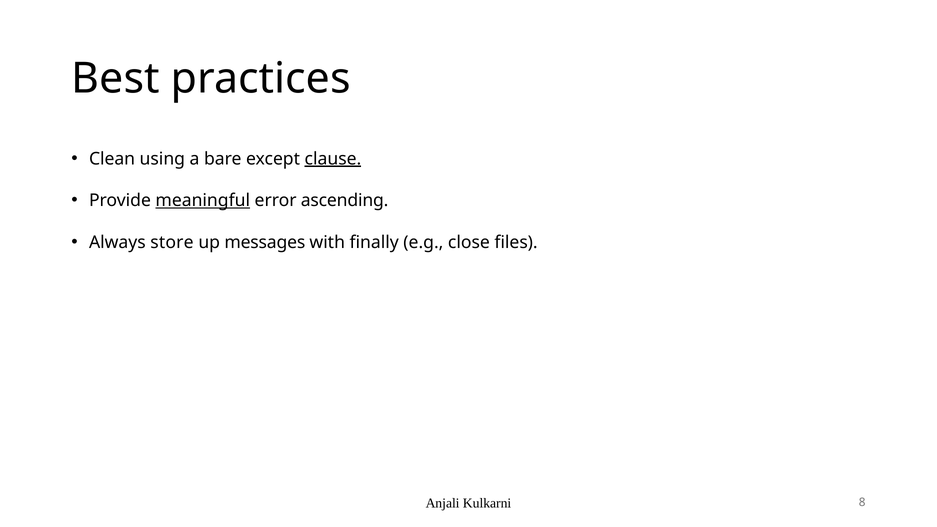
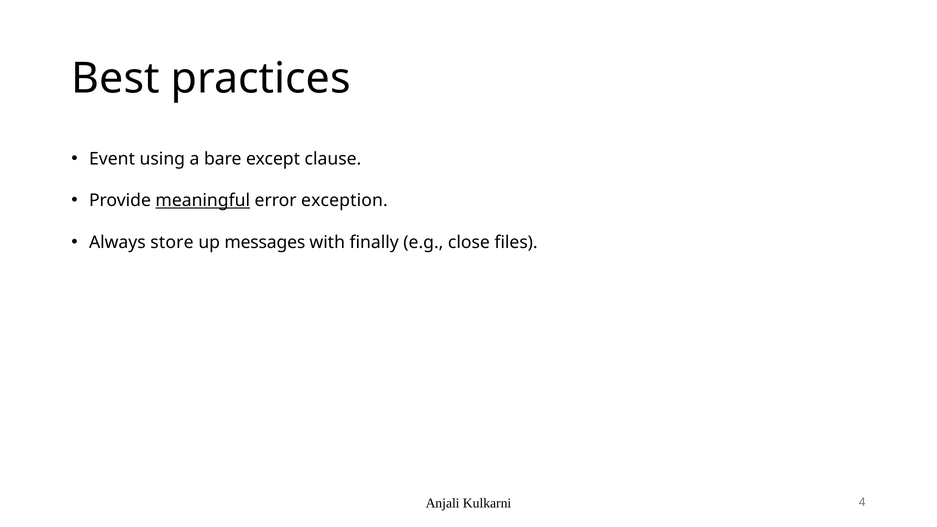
Clean: Clean -> Event (112, 159)
clause underline: present -> none (333, 159)
ascending: ascending -> exception (344, 201)
8: 8 -> 4 (862, 502)
